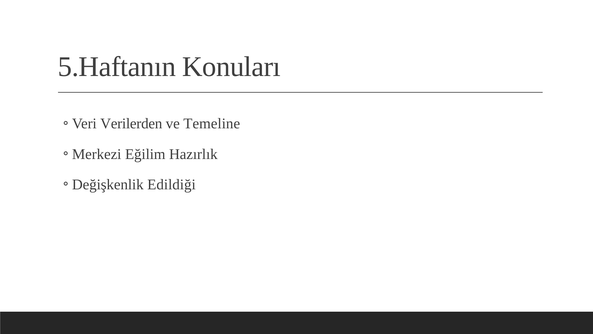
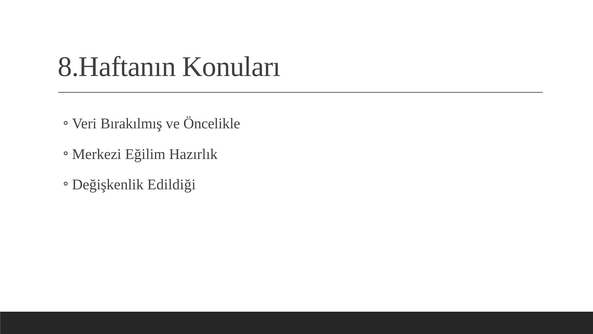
5.Haftanın: 5.Haftanın -> 8.Haftanın (117, 67)
Verilerden: Verilerden -> Bırakılmış (131, 124)
Temeline: Temeline -> Öncelikle (212, 124)
